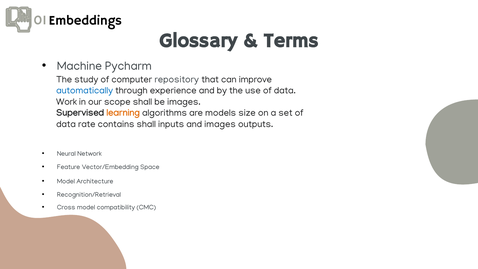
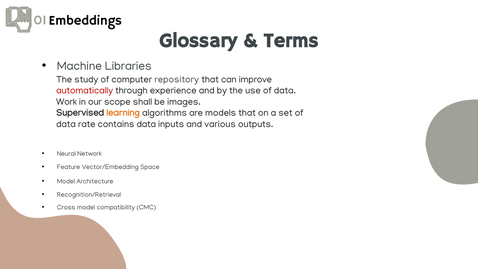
Pycharm: Pycharm -> Libraries (128, 66)
automatically colour: blue -> red (85, 91)
models size: size -> that (247, 113)
contains shall: shall -> data (146, 124)
and images: images -> various (220, 124)
